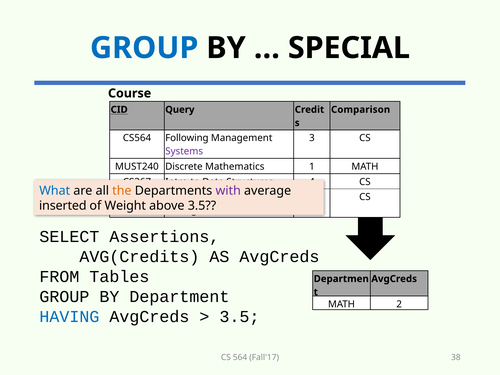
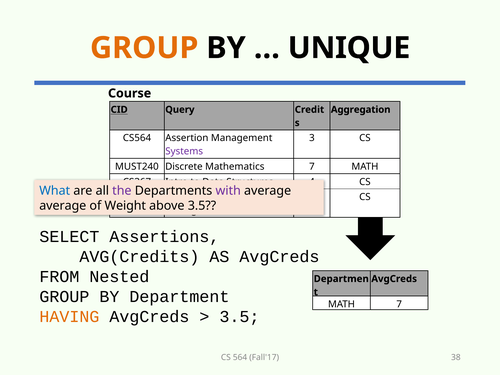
GROUP colour: blue -> orange (144, 48)
SPECIAL: SPECIAL -> UNIQUE (349, 48)
Comparison: Comparison -> Aggregation (361, 110)
Following: Following -> Assertion (187, 138)
Mathematics 1: 1 -> 7 (312, 167)
the colour: orange -> purple (122, 191)
inserted: inserted -> average (63, 206)
Tables: Tables -> Nested (119, 277)
MATH 2: 2 -> 7 (399, 304)
HAVING colour: blue -> orange (69, 317)
